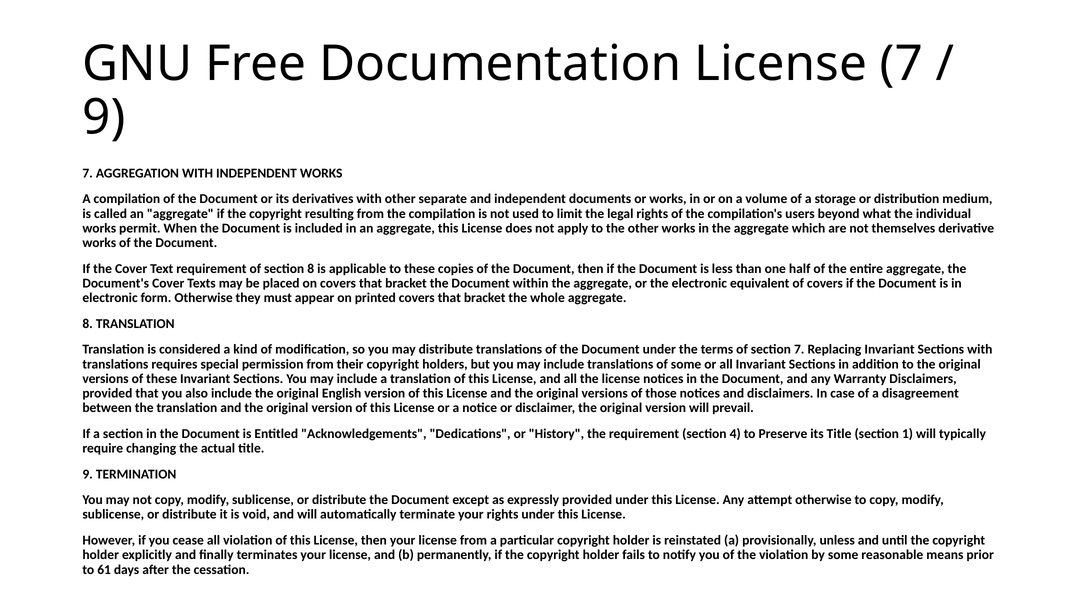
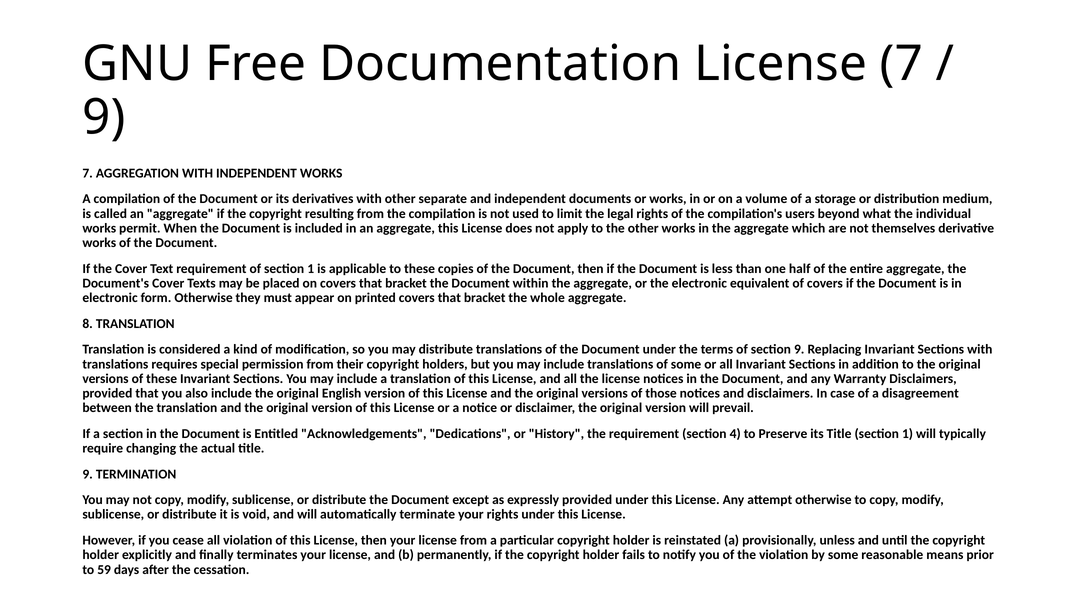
of section 8: 8 -> 1 (311, 269)
section 7: 7 -> 9 (799, 349)
61: 61 -> 59 (104, 570)
